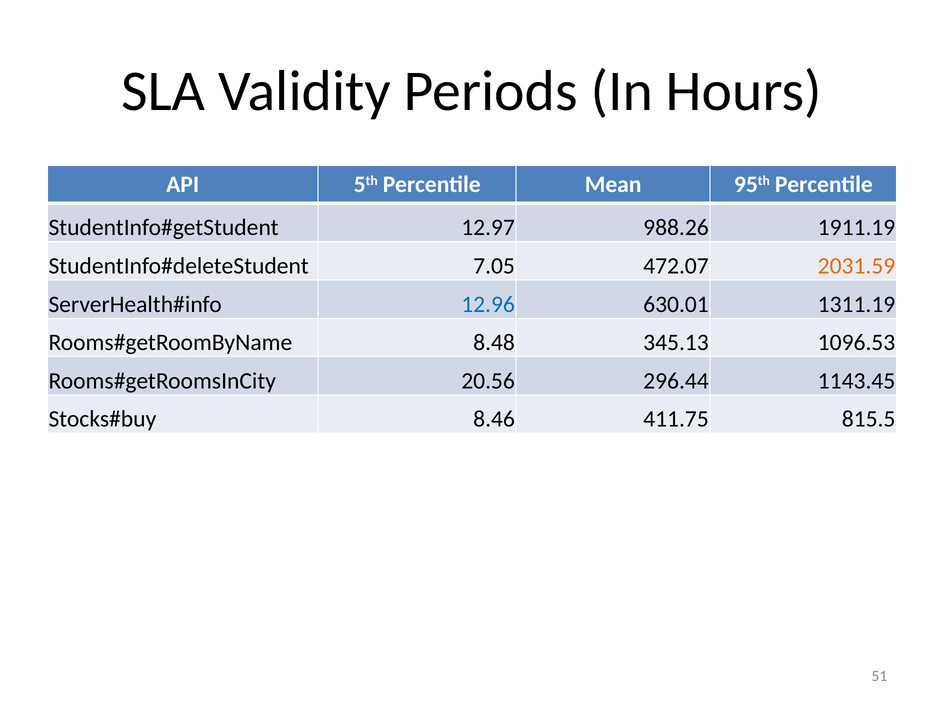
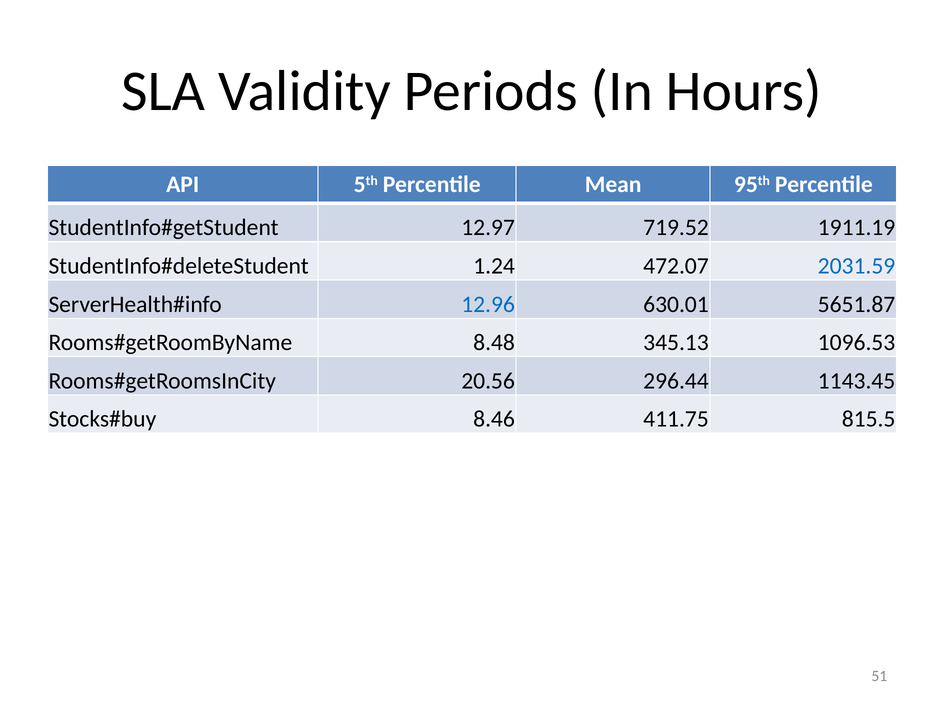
988.26: 988.26 -> 719.52 (676, 228)
7.05: 7.05 -> 1.24 (494, 266)
2031.59 colour: orange -> blue (856, 266)
1311.19: 1311.19 -> 5651.87 (856, 304)
